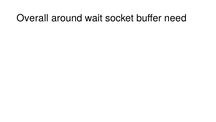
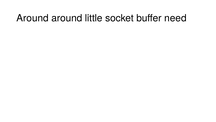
Overall: Overall -> Around (33, 18)
wait: wait -> little (94, 18)
